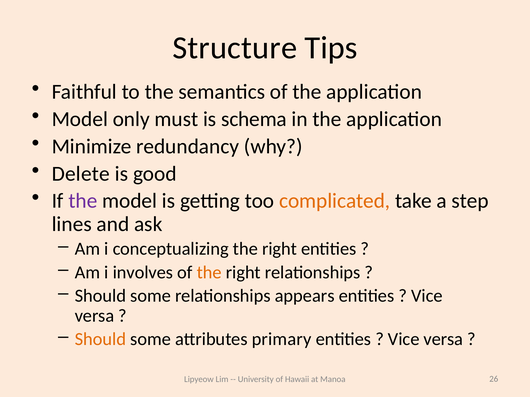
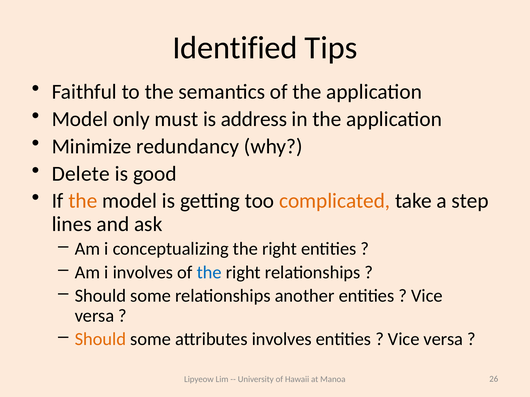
Structure: Structure -> Identified (235, 48)
schema: schema -> address (254, 119)
the colour: purple -> orange (83, 201)
the colour: orange -> blue (209, 273)
appears: appears -> another (305, 296)
attributes primary: primary -> involves (282, 340)
